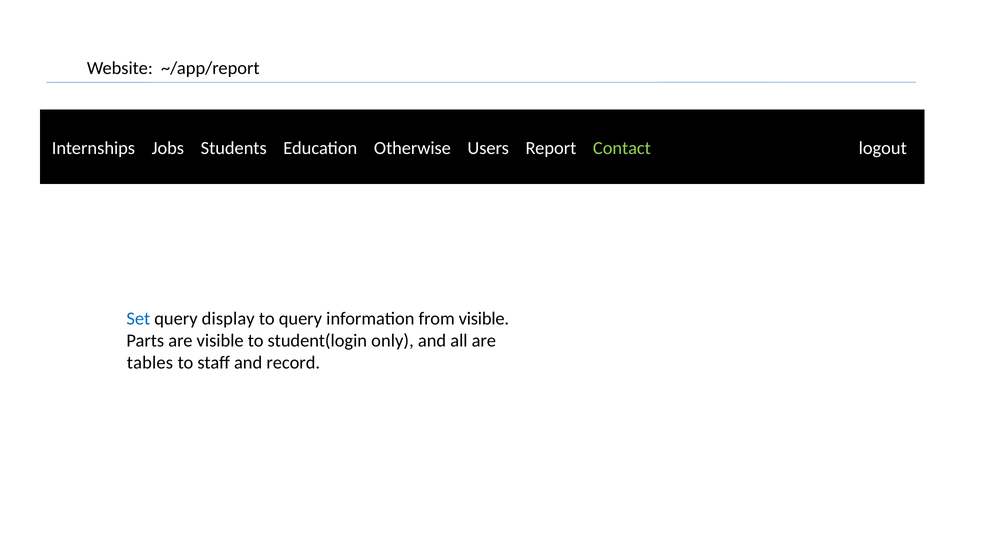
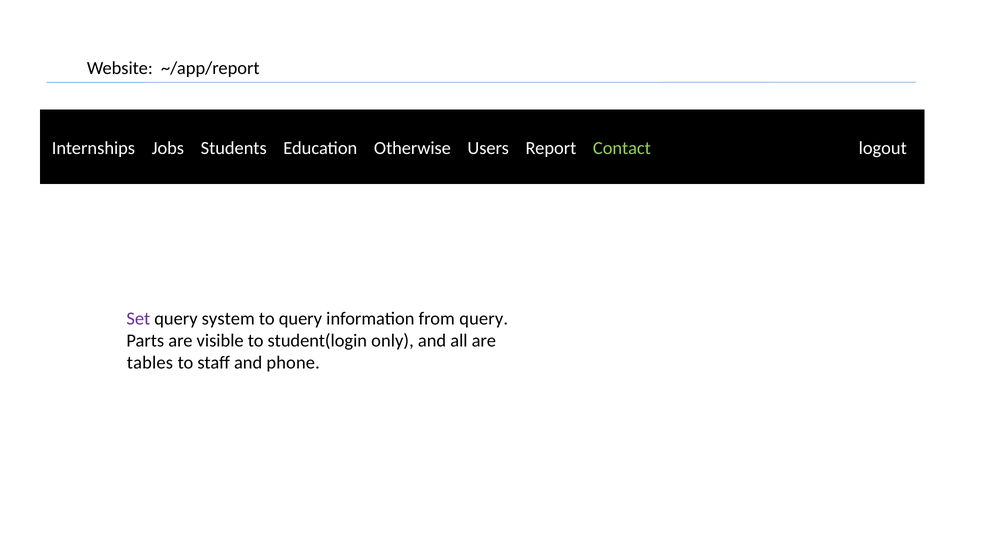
Set colour: blue -> purple (138, 318)
display: display -> system (228, 318)
from visible: visible -> query (484, 318)
record: record -> phone (293, 363)
